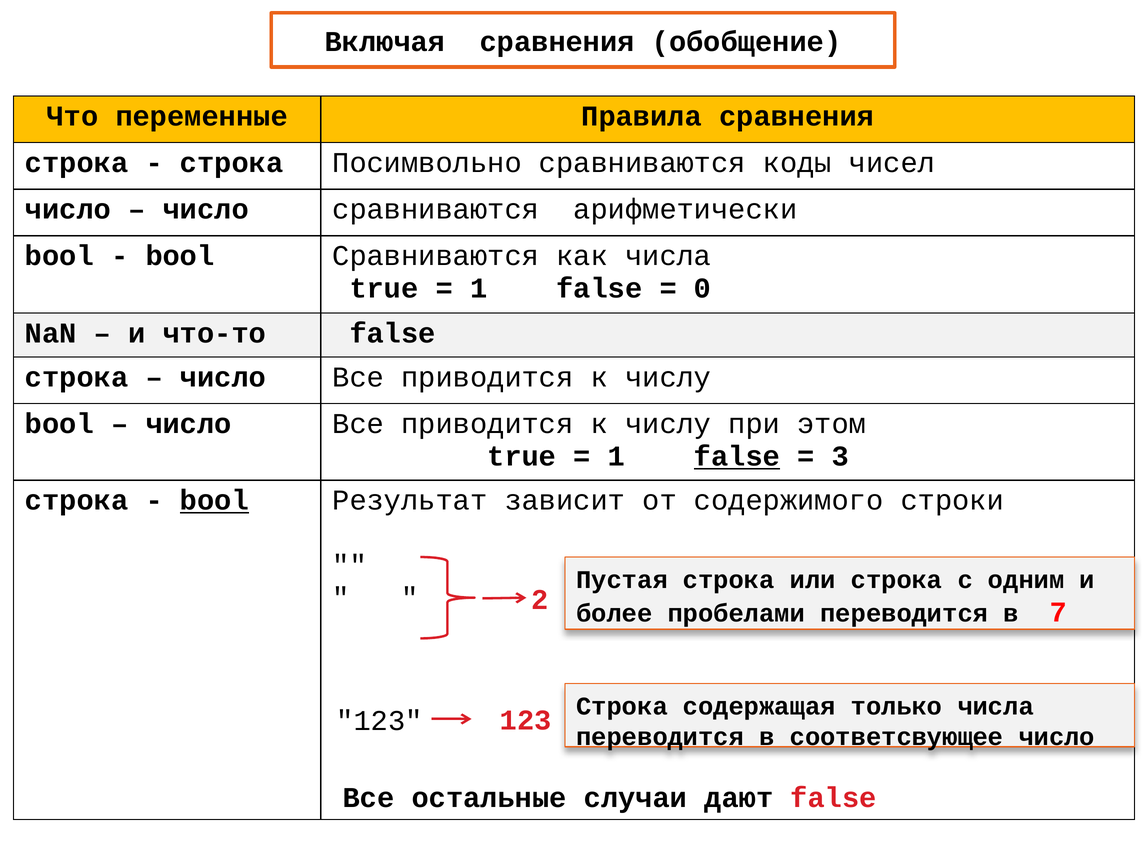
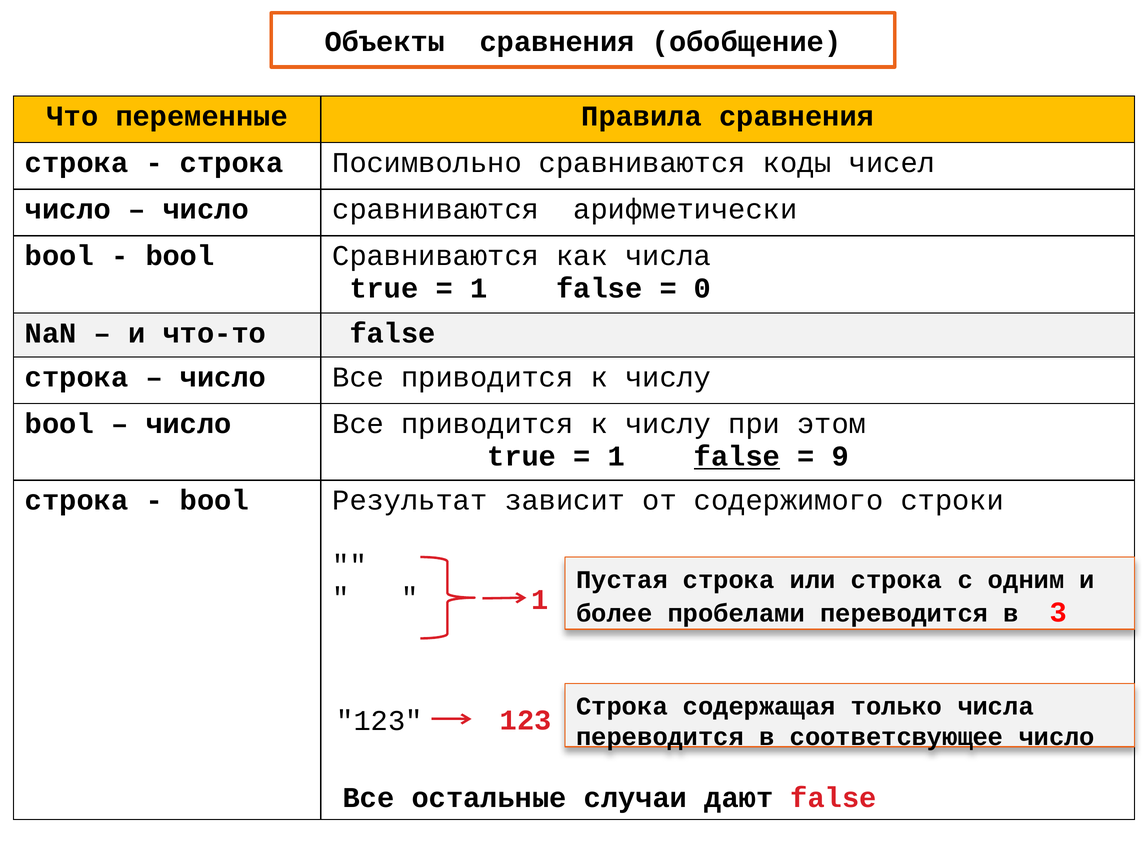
Включая: Включая -> Объекты (385, 42)
3: 3 -> 9 (840, 456)
bool underline: present -> none (214, 500)
2: 2 -> 1 (540, 600)
7: 7 -> 3 (1058, 612)
